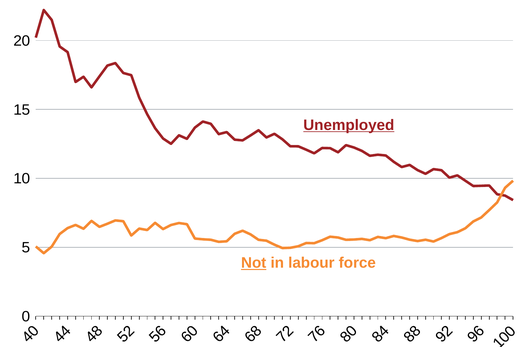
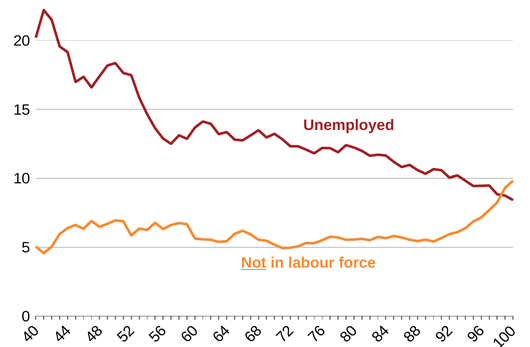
Unemployed underline: present -> none (349, 125)
